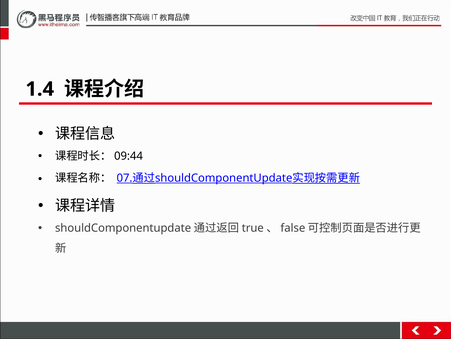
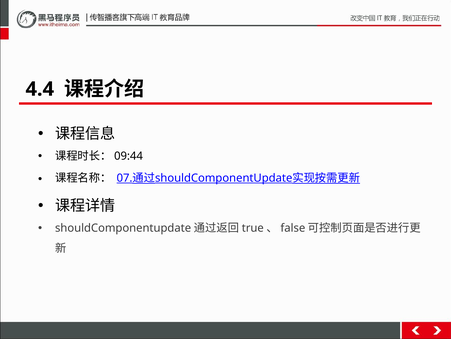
1.4: 1.4 -> 4.4 (40, 89)
